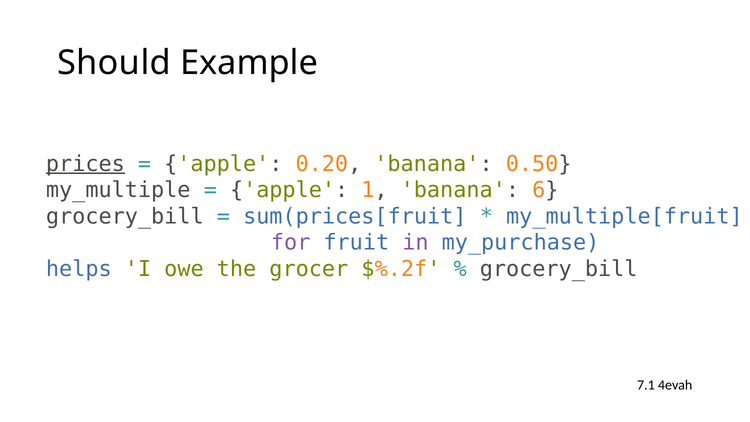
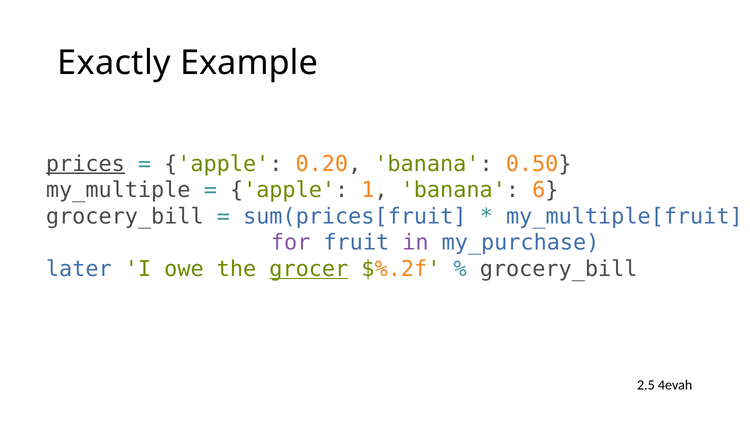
Should: Should -> Exactly (114, 63)
helps: helps -> later (79, 269)
grocer underline: none -> present (309, 269)
7.1: 7.1 -> 2.5 (646, 385)
